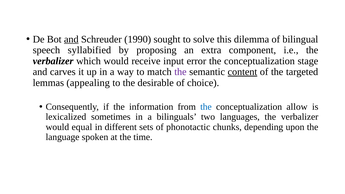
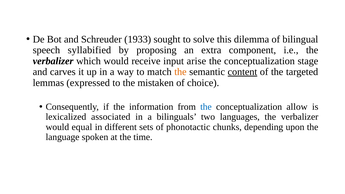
and underline: present -> none (71, 39)
1990: 1990 -> 1933 (138, 39)
error: error -> arise (196, 61)
the colour: purple -> orange (180, 72)
appealing: appealing -> expressed (88, 83)
desirable: desirable -> mistaken (156, 83)
sometimes: sometimes -> associated (111, 117)
